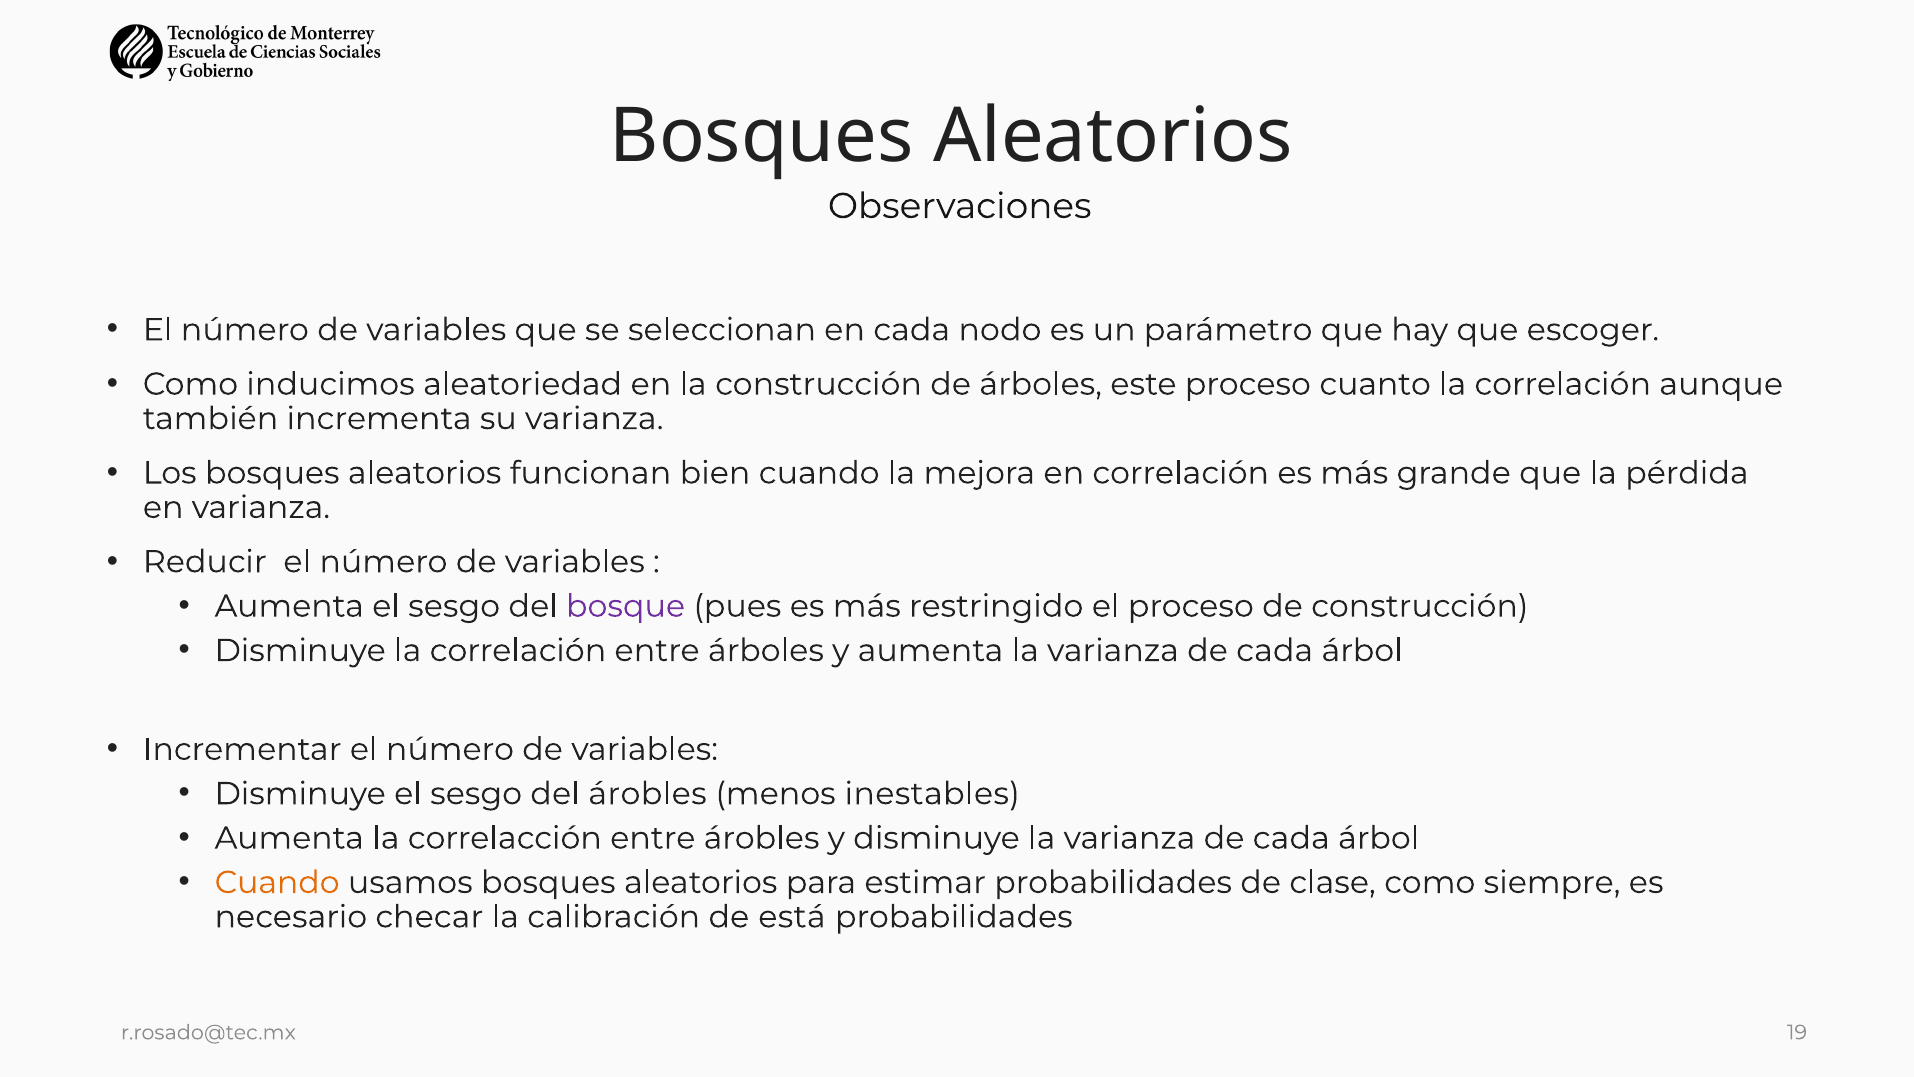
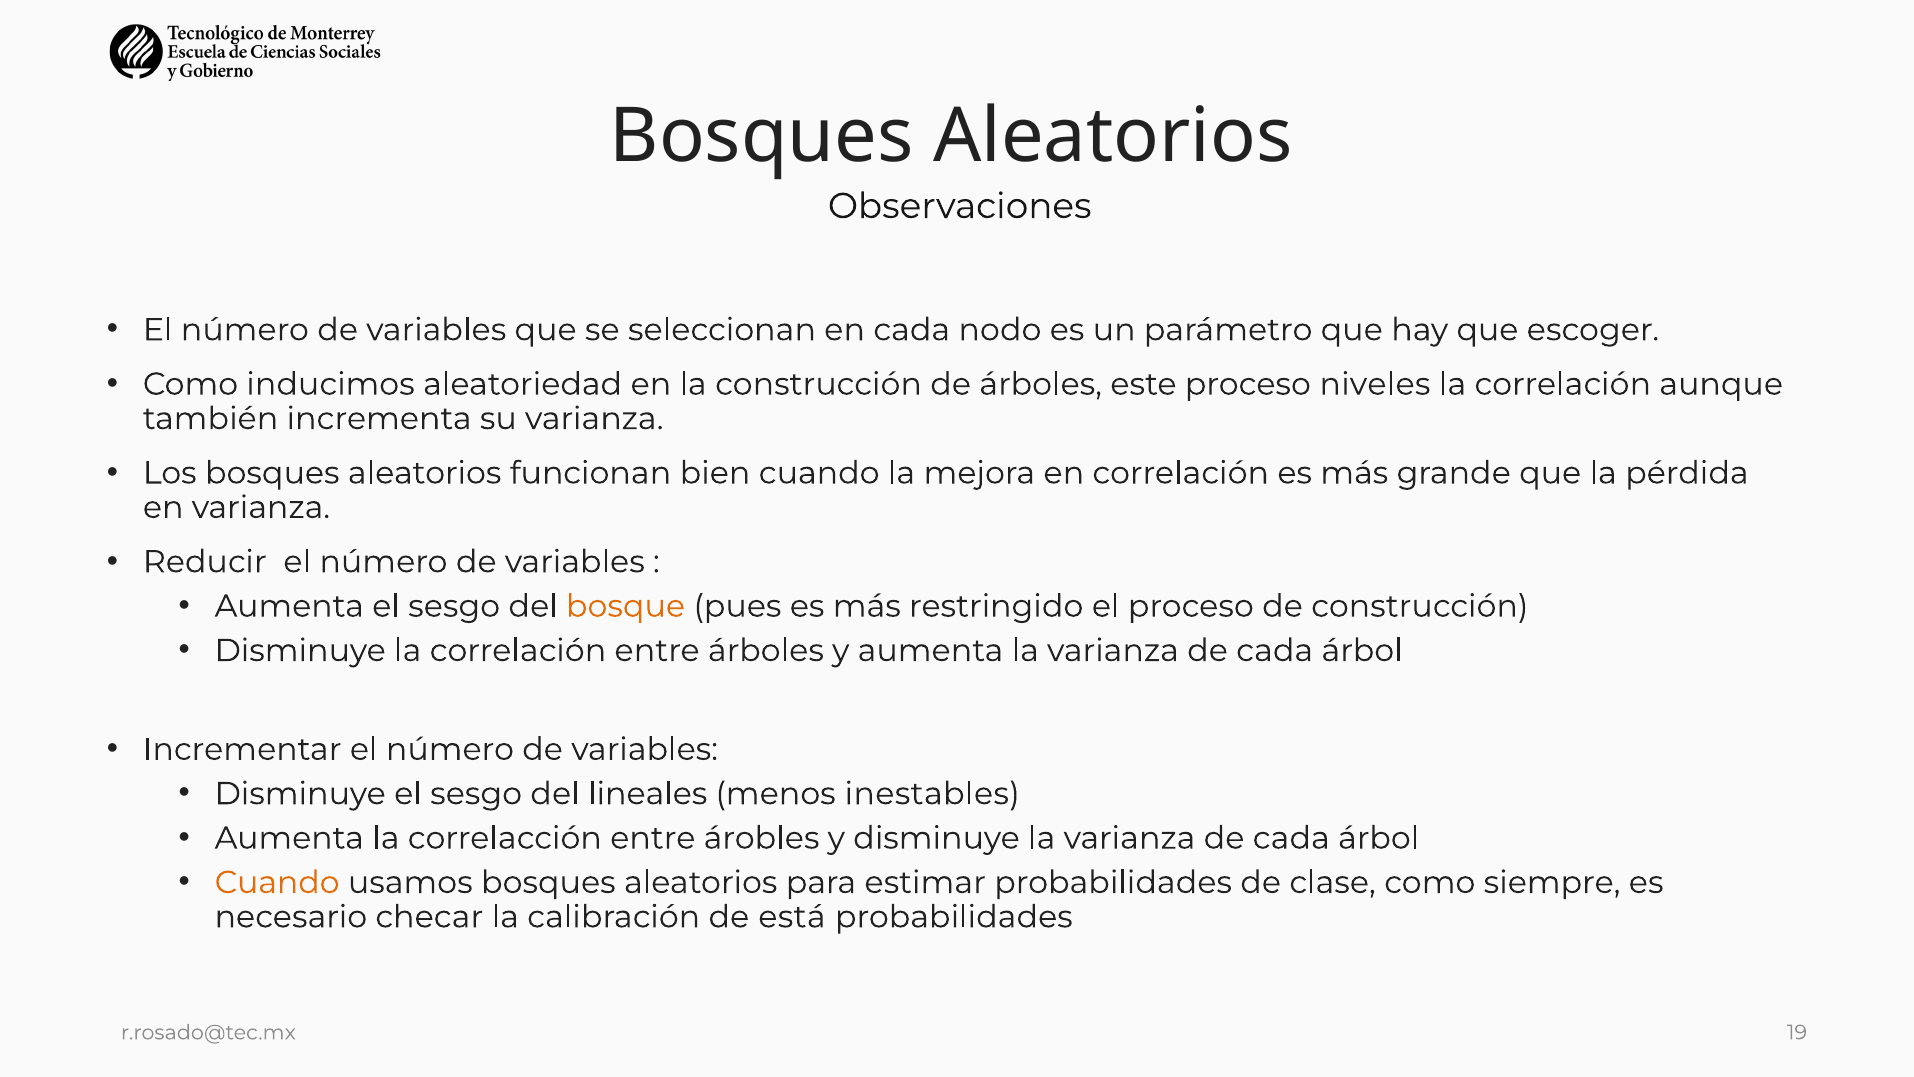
cuanto: cuanto -> niveles (1375, 384)
bosque colour: purple -> orange (626, 606)
del árobles: árobles -> lineales (648, 793)
